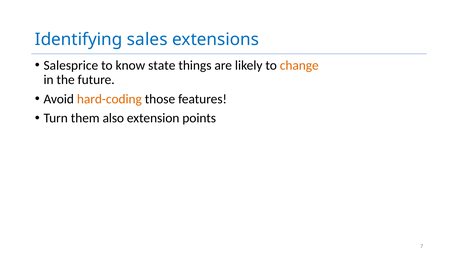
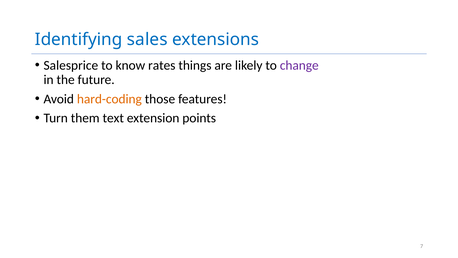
state: state -> rates (162, 65)
change colour: orange -> purple (299, 65)
also: also -> text (113, 118)
